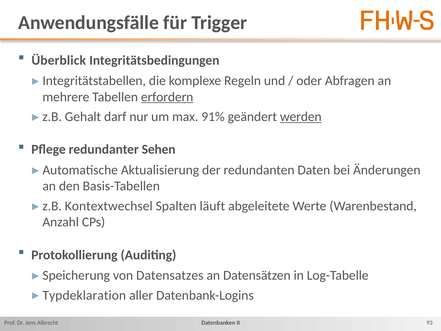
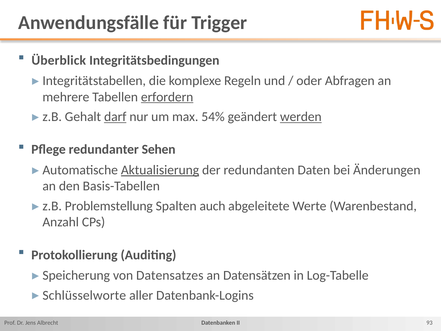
darf underline: none -> present (115, 117)
91%: 91% -> 54% (213, 117)
Aktualisierung underline: none -> present (160, 170)
Kontextwechsel: Kontextwechsel -> Problemstellung (109, 206)
läuft: läuft -> auch (213, 206)
Typdeklaration: Typdeklaration -> Schlüsselworte (84, 295)
